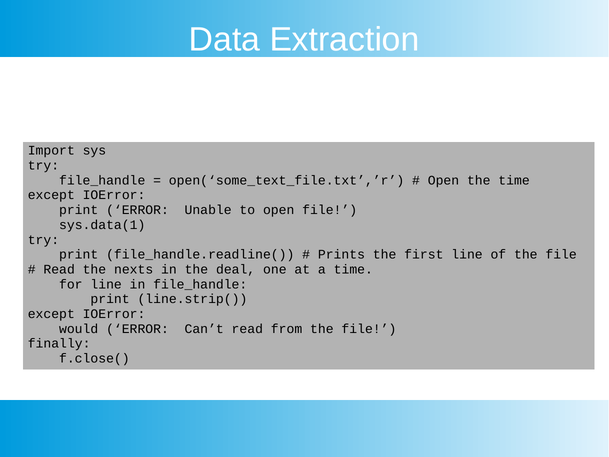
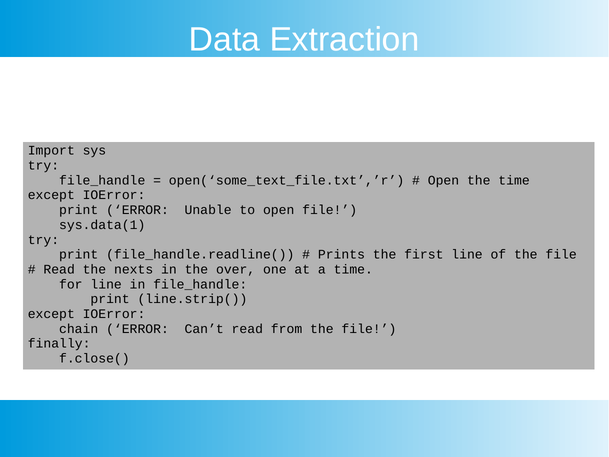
deal: deal -> over (236, 269)
would: would -> chain (79, 329)
